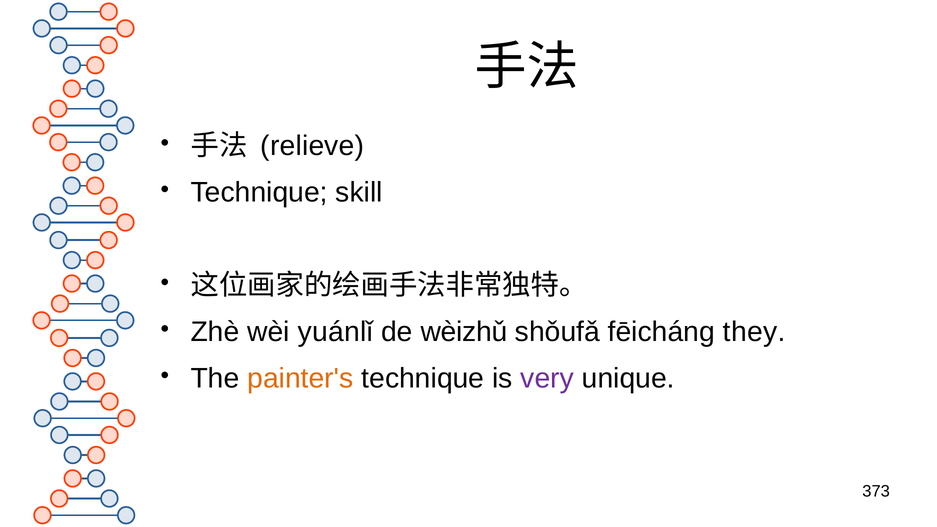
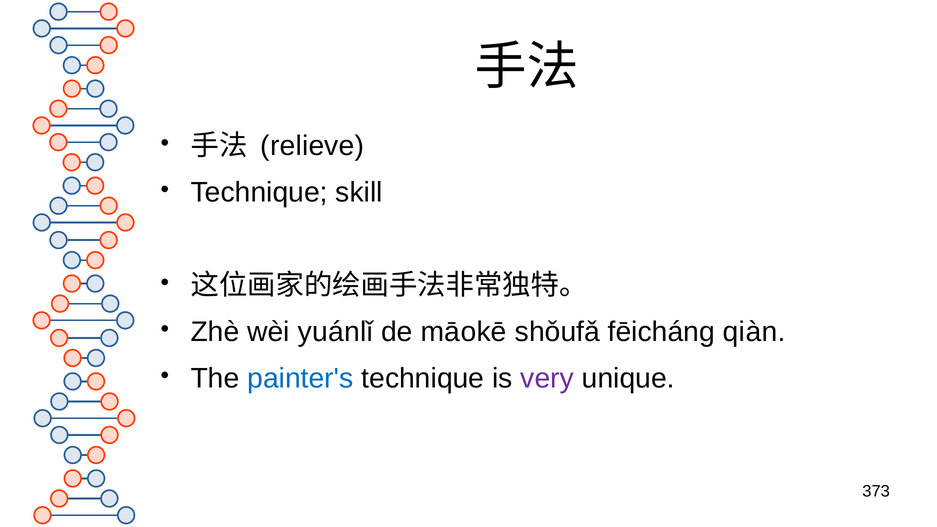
wèizhǔ: wèizhǔ -> māokē (464, 332)
they: they -> qiàn (754, 332)
painter's colour: orange -> blue (300, 379)
